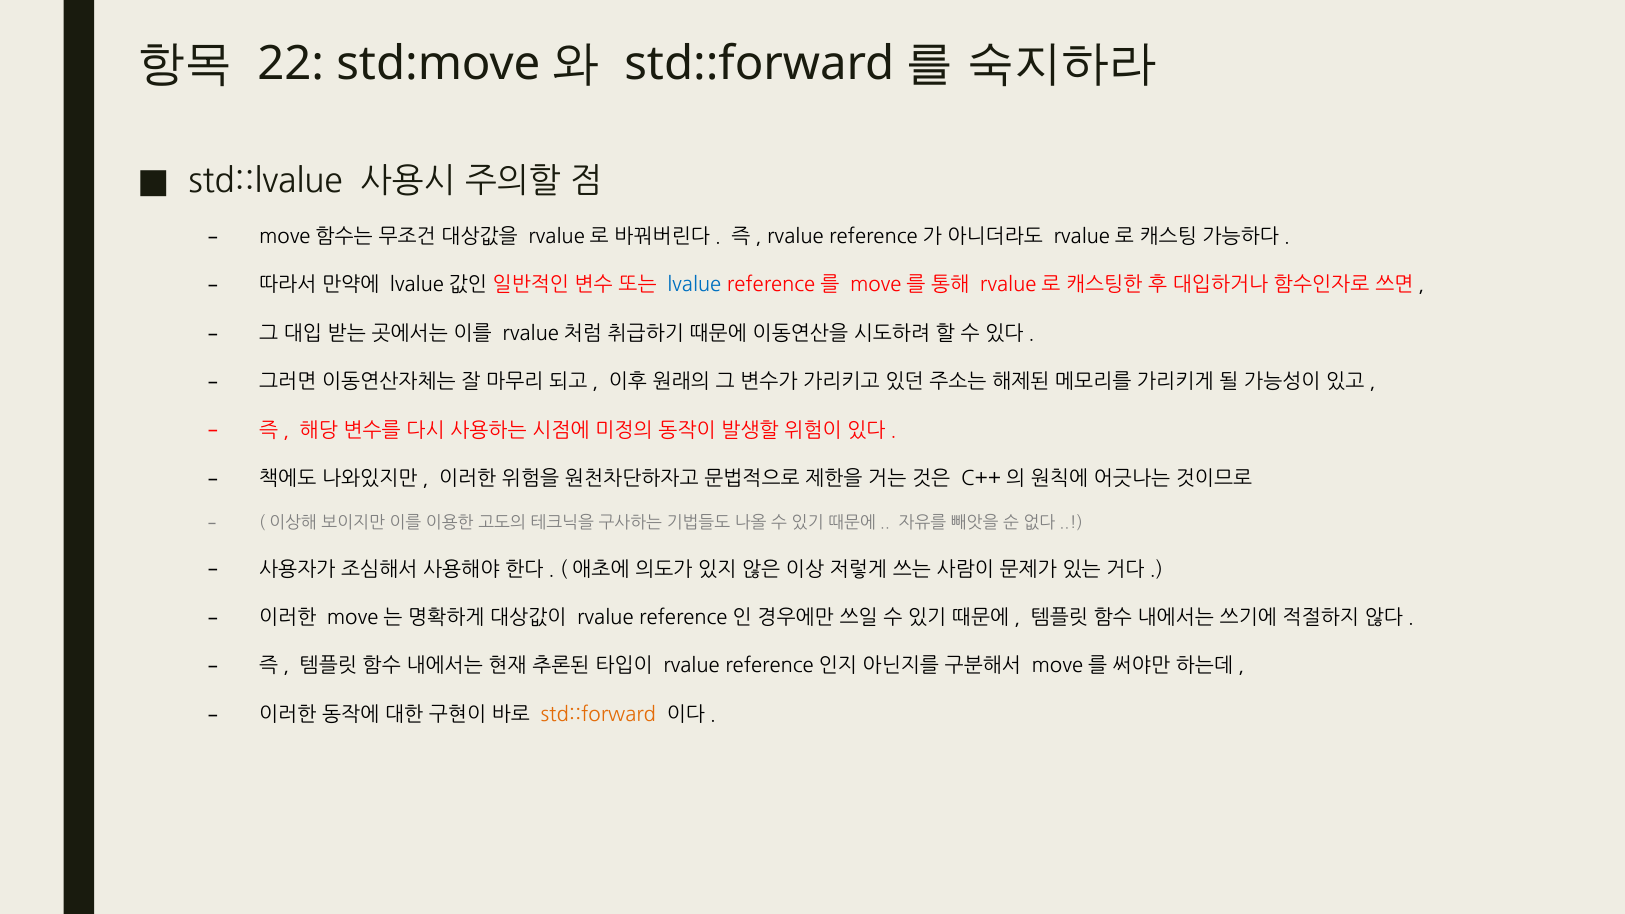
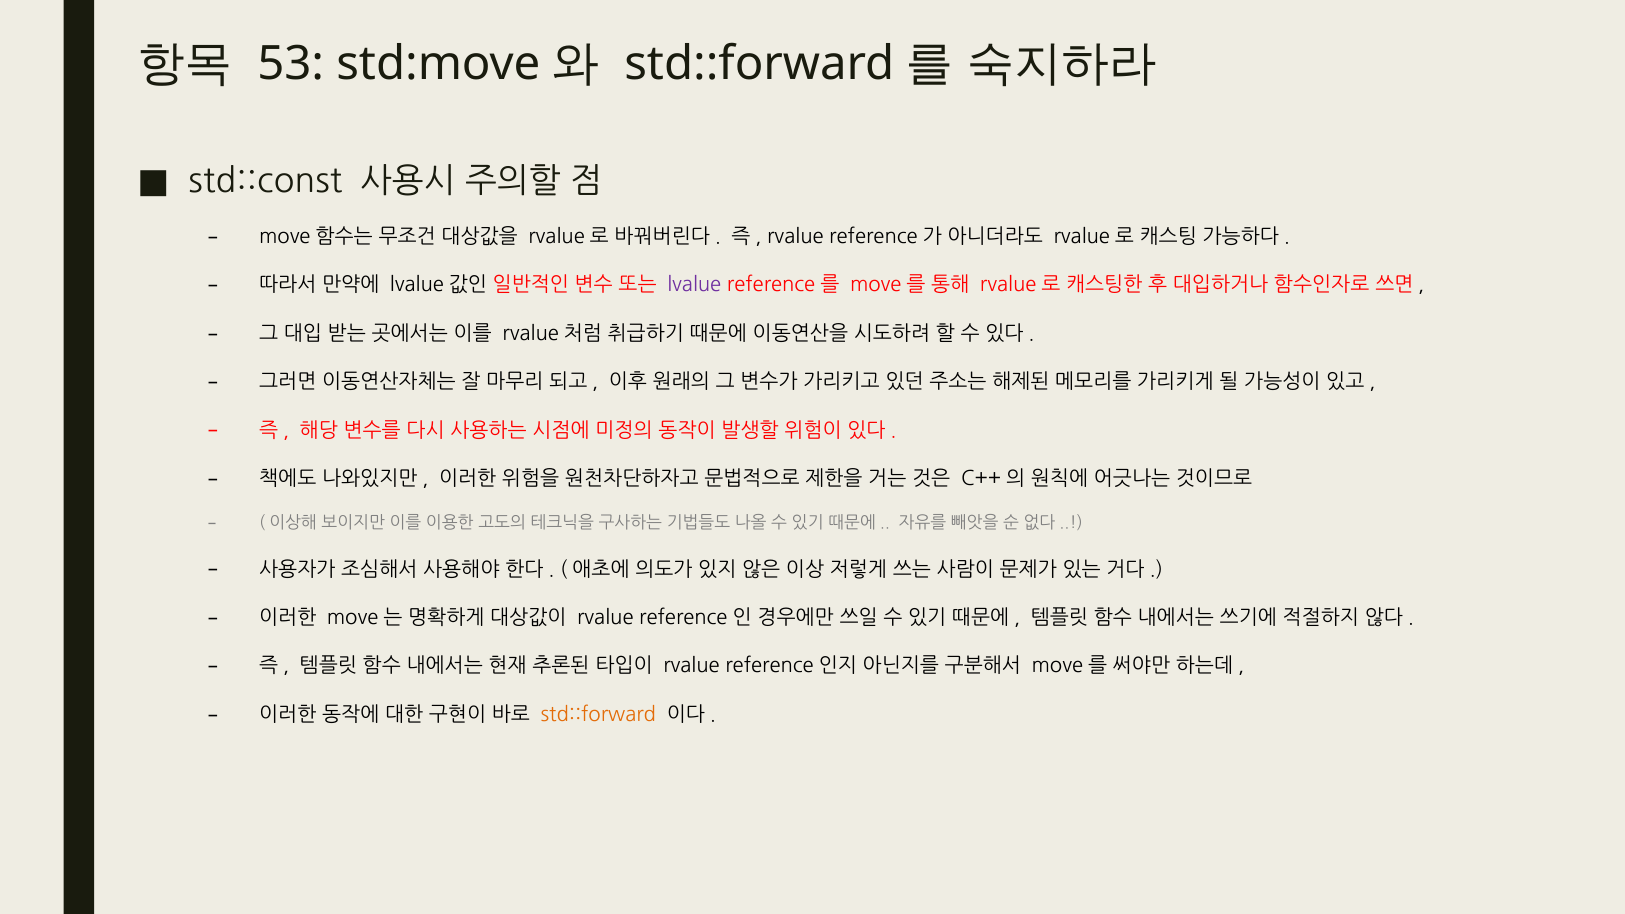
22: 22 -> 53 (291, 64)
std::lvalue: std::lvalue -> std::const (265, 181)
lvalue colour: blue -> purple (694, 285)
